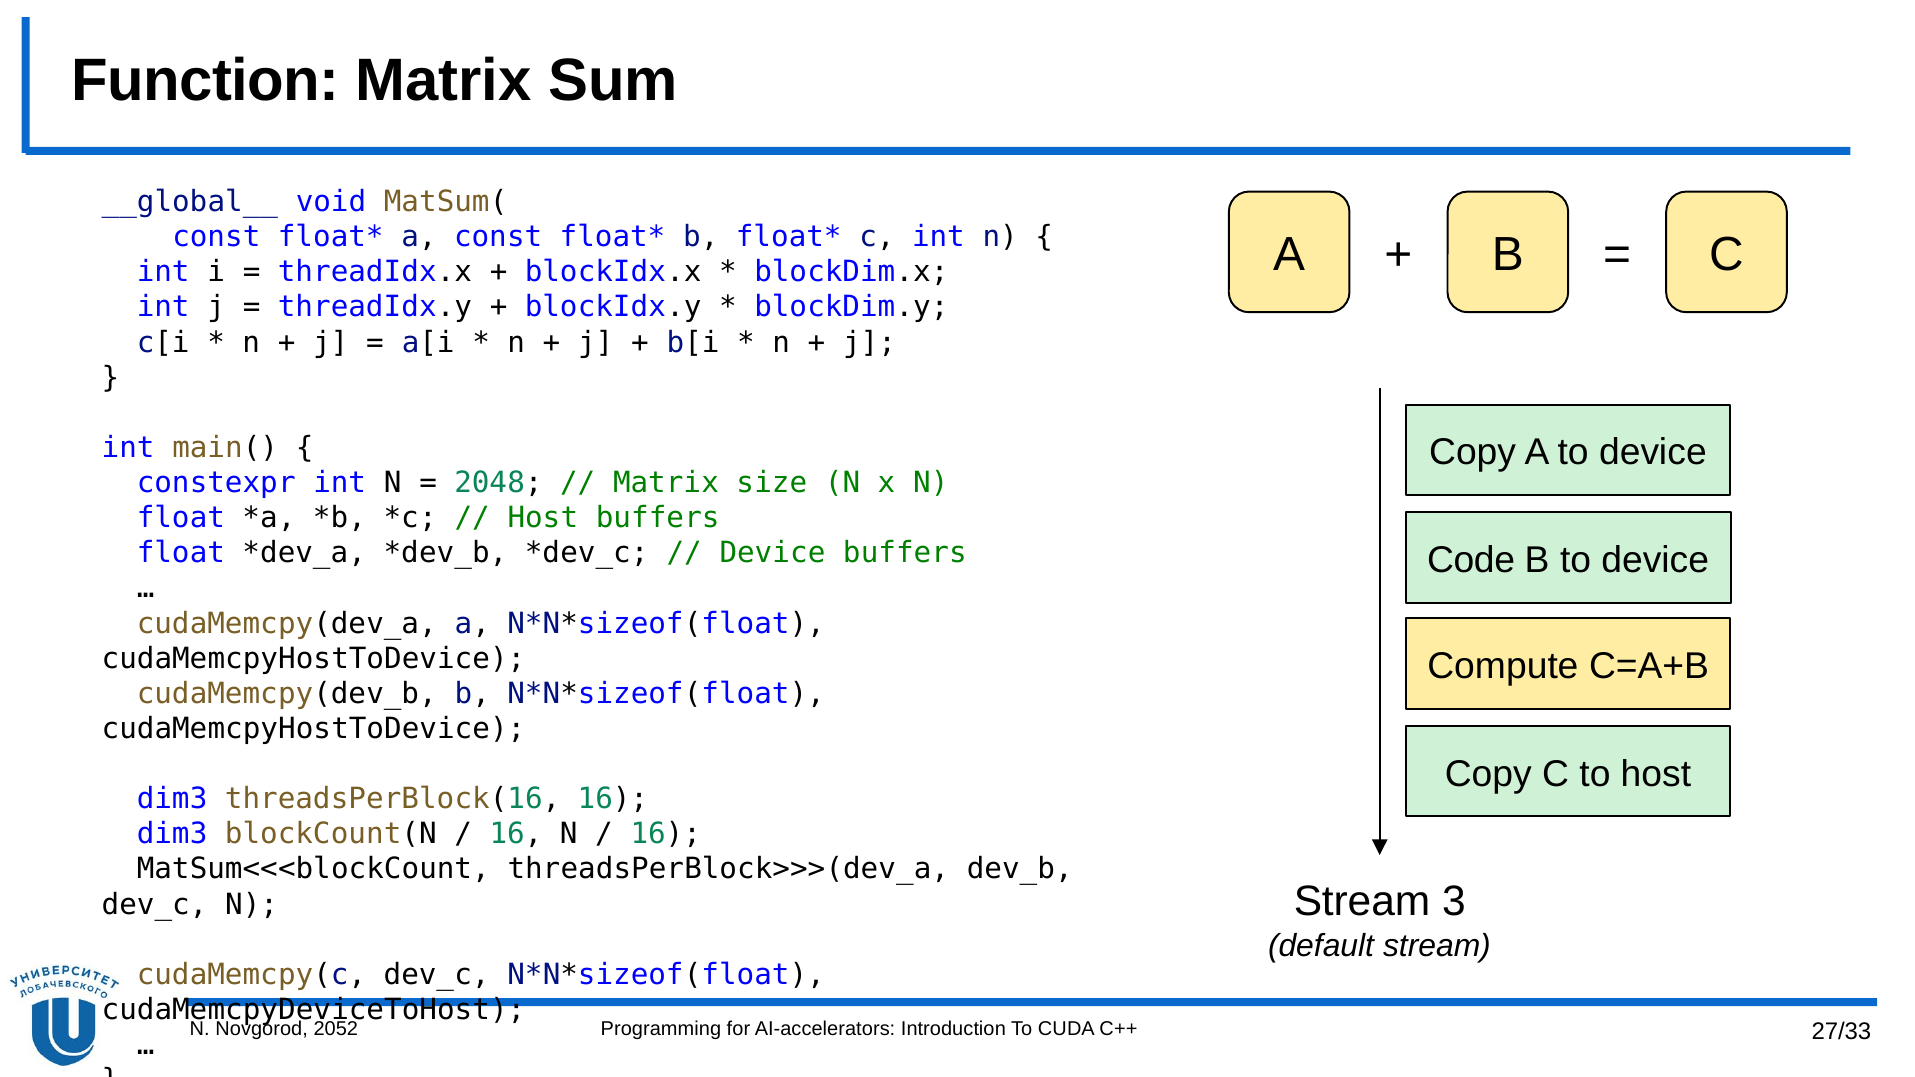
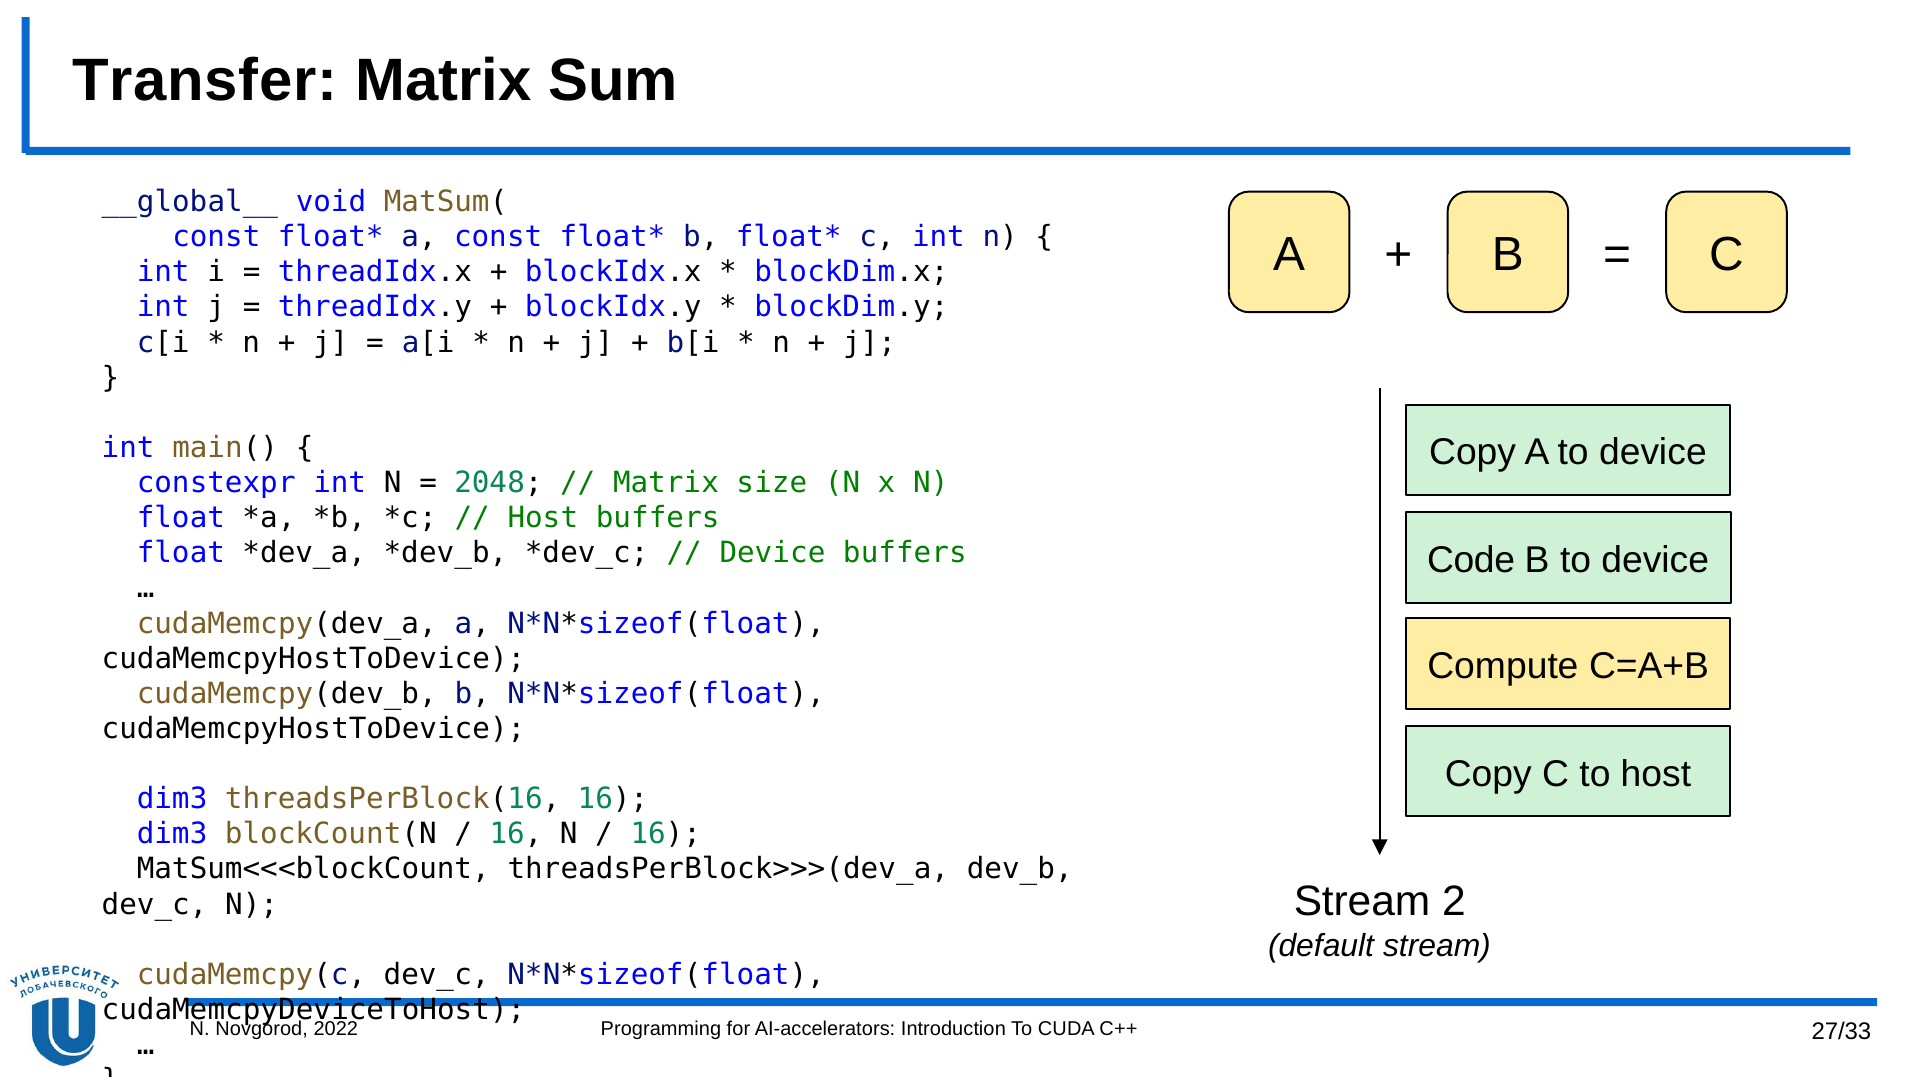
Function: Function -> Transfer (205, 81)
3: 3 -> 2 (1454, 902)
2052: 2052 -> 2022 (336, 1030)
